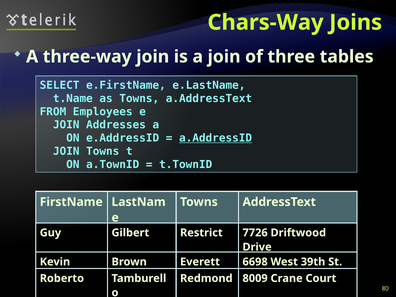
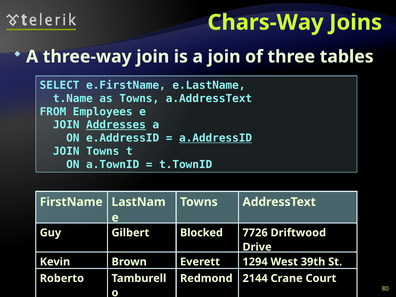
Addresses underline: none -> present (116, 125)
Restrict: Restrict -> Blocked (201, 233)
6698: 6698 -> 1294 (255, 262)
8009: 8009 -> 2144 (255, 278)
